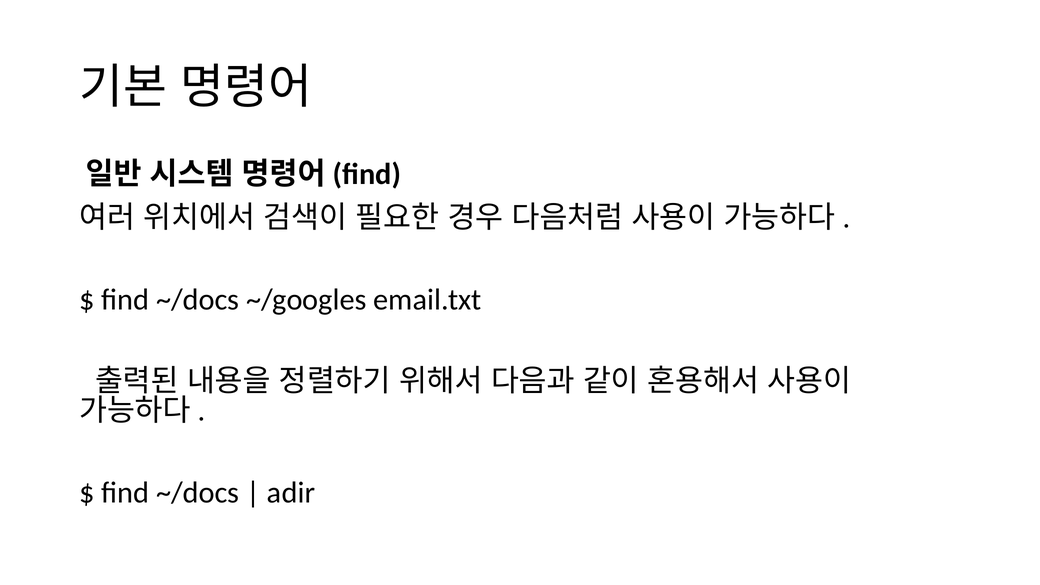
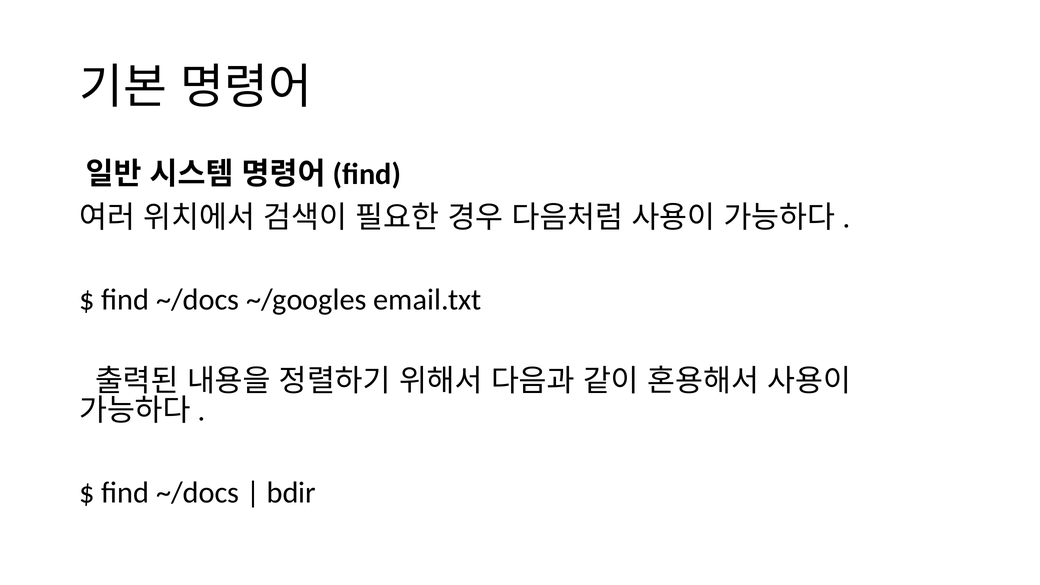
adir: adir -> bdir (291, 493)
